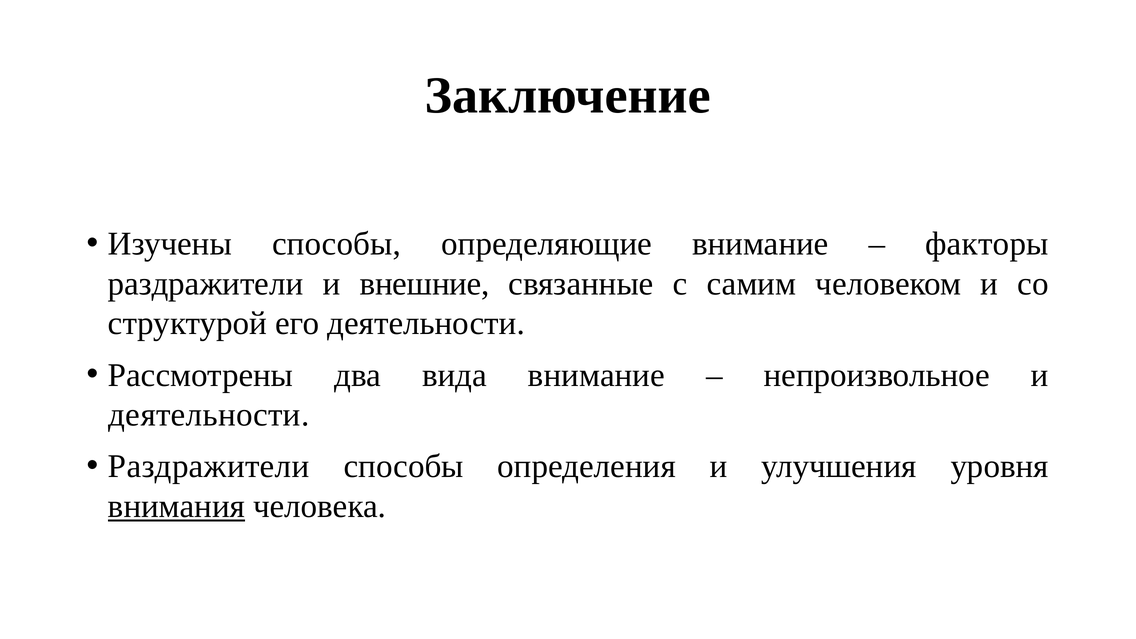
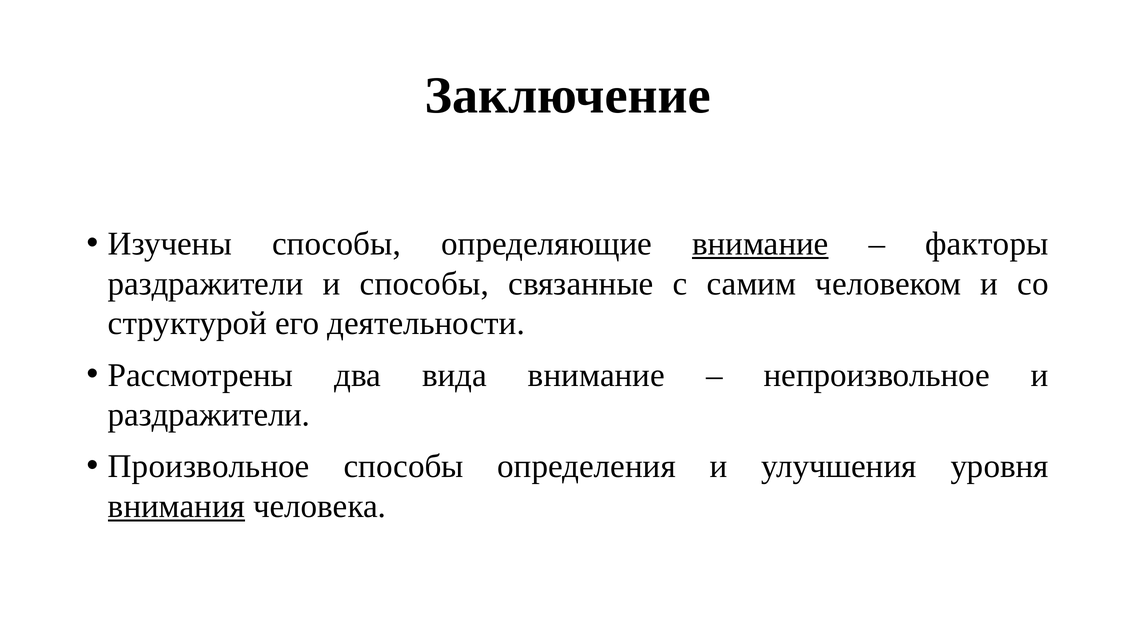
внимание underline: none -> present (760, 244)
и внешние: внешние -> способы (424, 284)
деятельности: деятельности -> раздражители (209, 415)
Раздражители: Раздражители -> Произвольное (209, 467)
